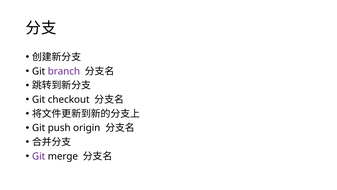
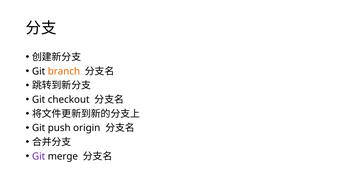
branch colour: purple -> orange (64, 71)
